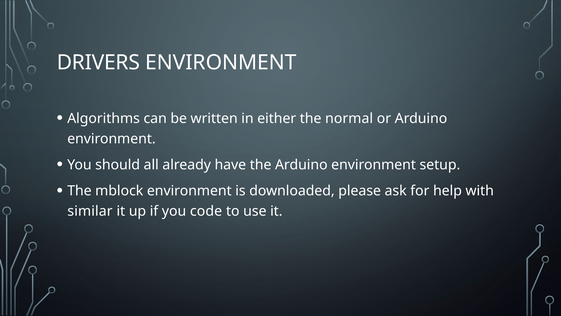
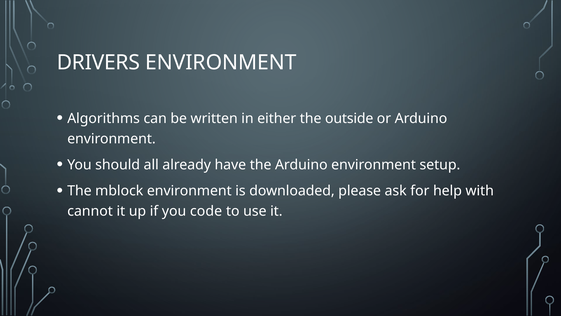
normal: normal -> outside (349, 118)
similar: similar -> cannot (90, 211)
